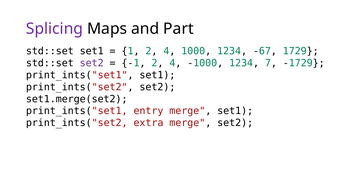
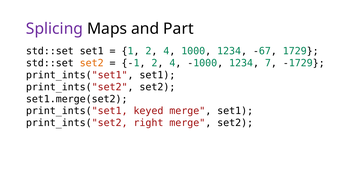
set2 colour: purple -> orange (92, 63)
entry: entry -> keyed (148, 111)
extra: extra -> right (148, 123)
